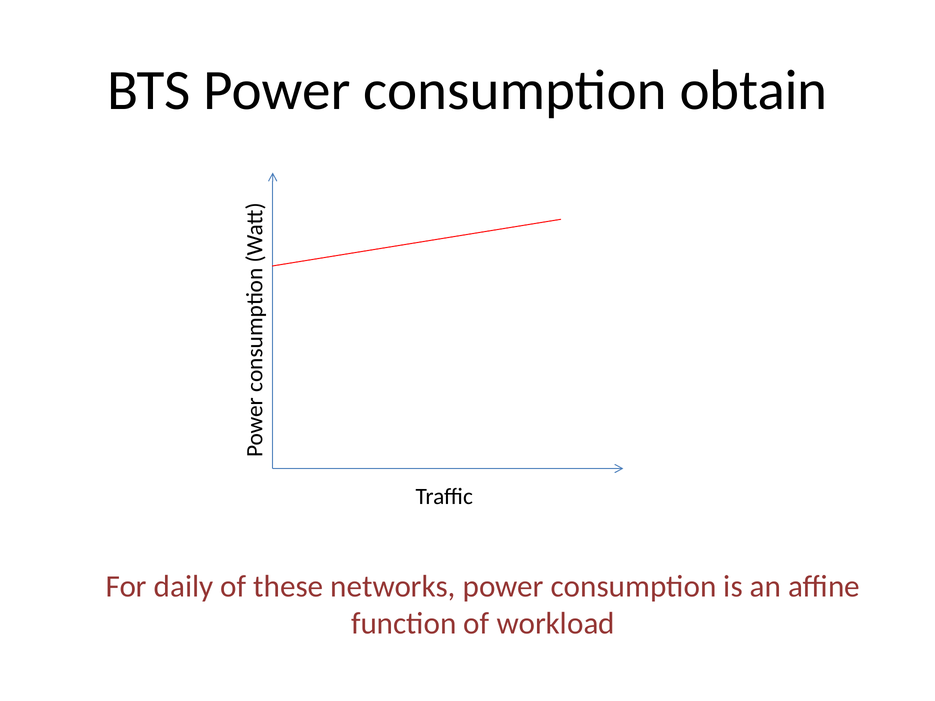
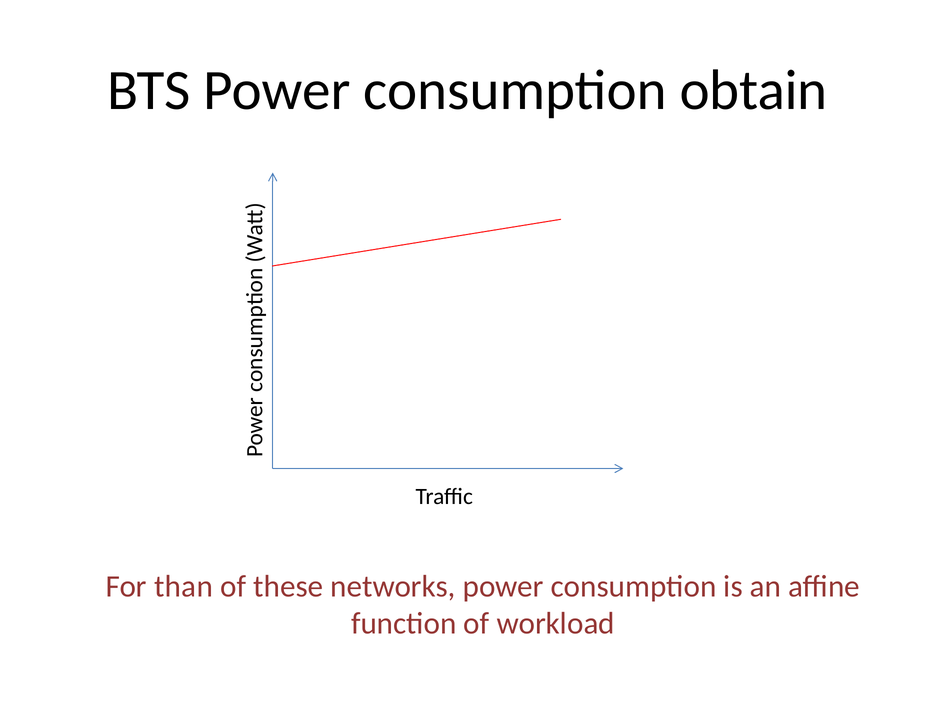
daily: daily -> than (184, 586)
